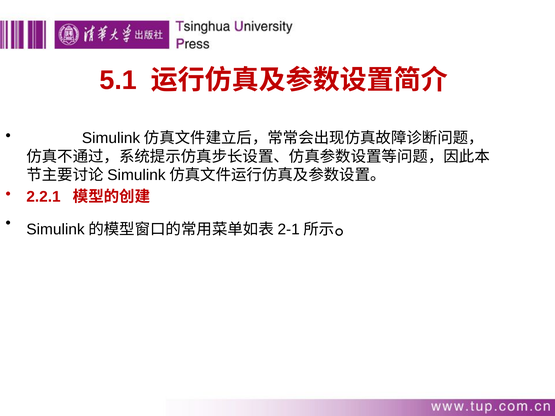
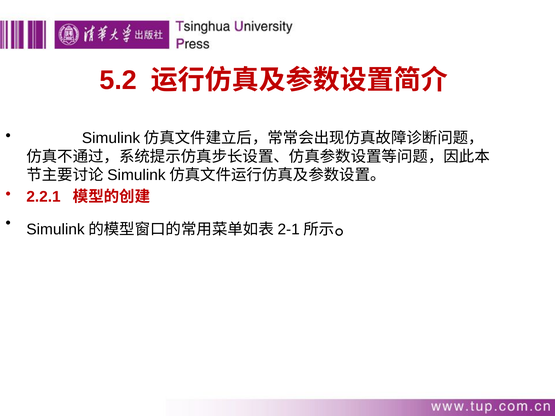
5.1: 5.1 -> 5.2 (118, 80)
